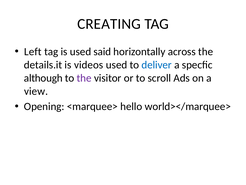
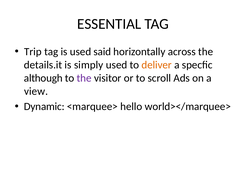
CREATING: CREATING -> ESSENTIAL (109, 24)
Left: Left -> Trip (33, 52)
videos: videos -> simply (89, 65)
deliver colour: blue -> orange (157, 65)
Opening: Opening -> Dynamic (44, 106)
